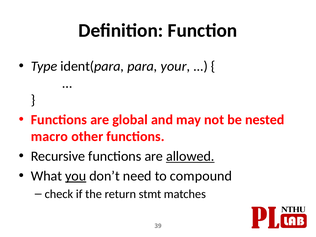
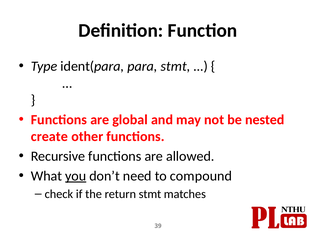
para your: your -> stmt (176, 66)
macro: macro -> create (49, 137)
allowed underline: present -> none (190, 156)
